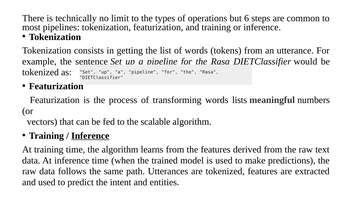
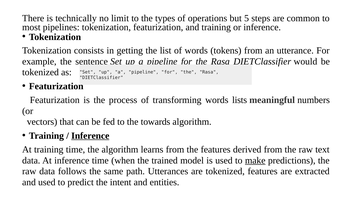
6: 6 -> 5 (247, 18)
scalable: scalable -> towards (155, 122)
make underline: none -> present (255, 161)
